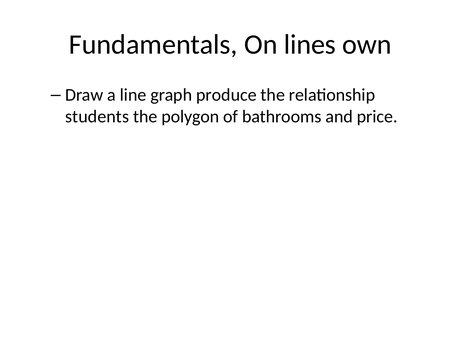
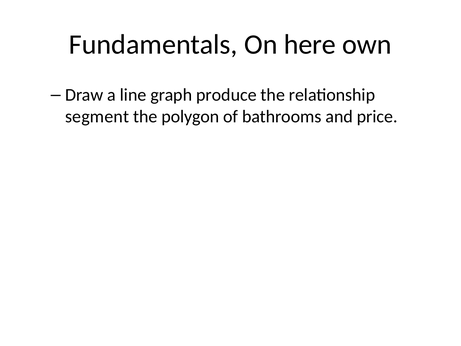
lines: lines -> here (310, 45)
students: students -> segment (97, 117)
